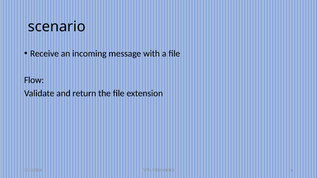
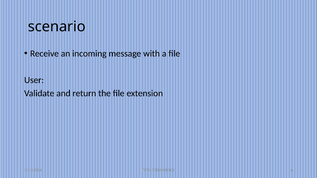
Flow: Flow -> User (34, 80)
